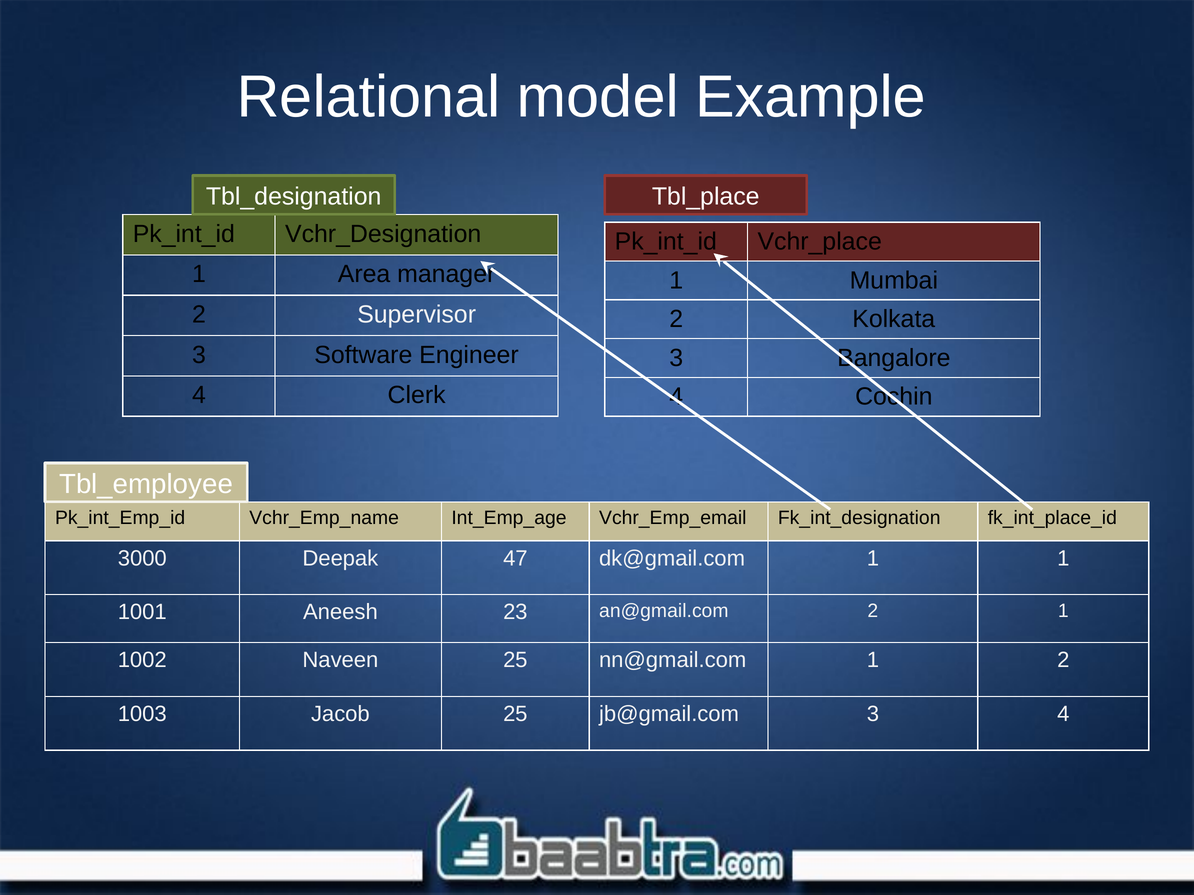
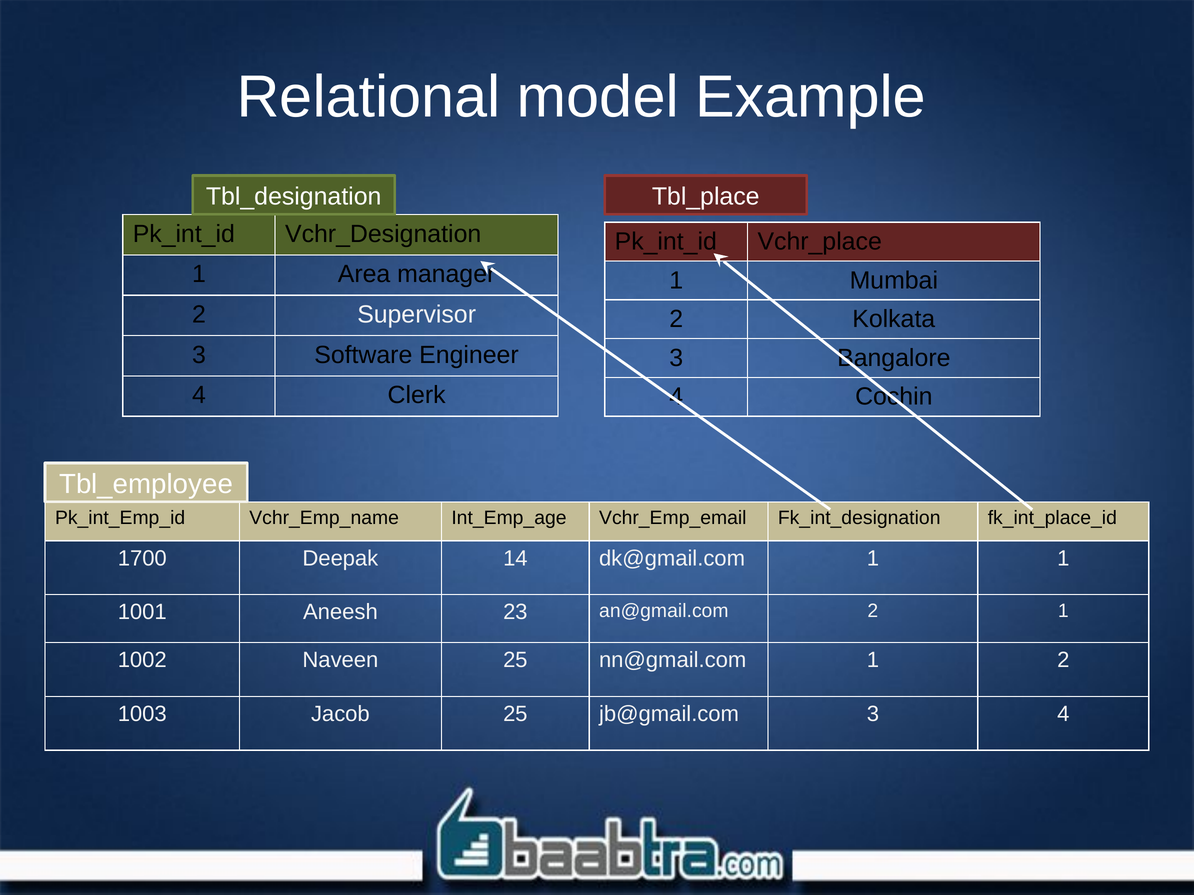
3000: 3000 -> 1700 (142, 559)
47: 47 -> 14 (515, 559)
